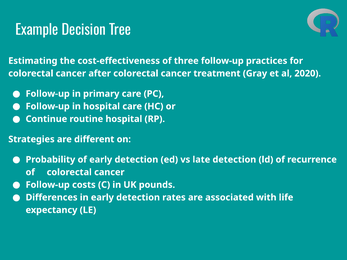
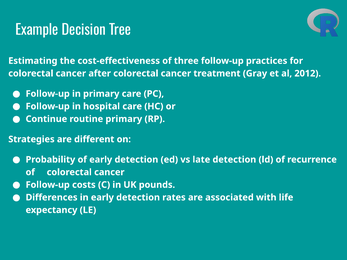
2020: 2020 -> 2012 (308, 73)
routine hospital: hospital -> primary (124, 119)
